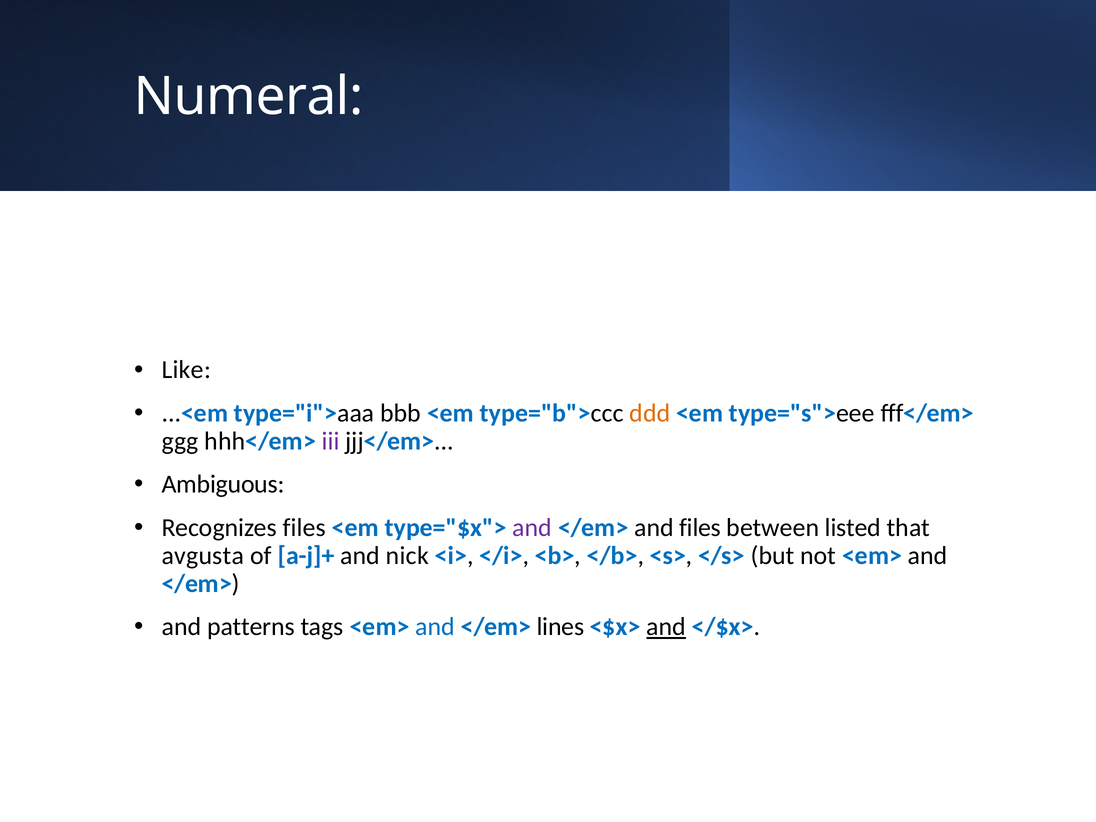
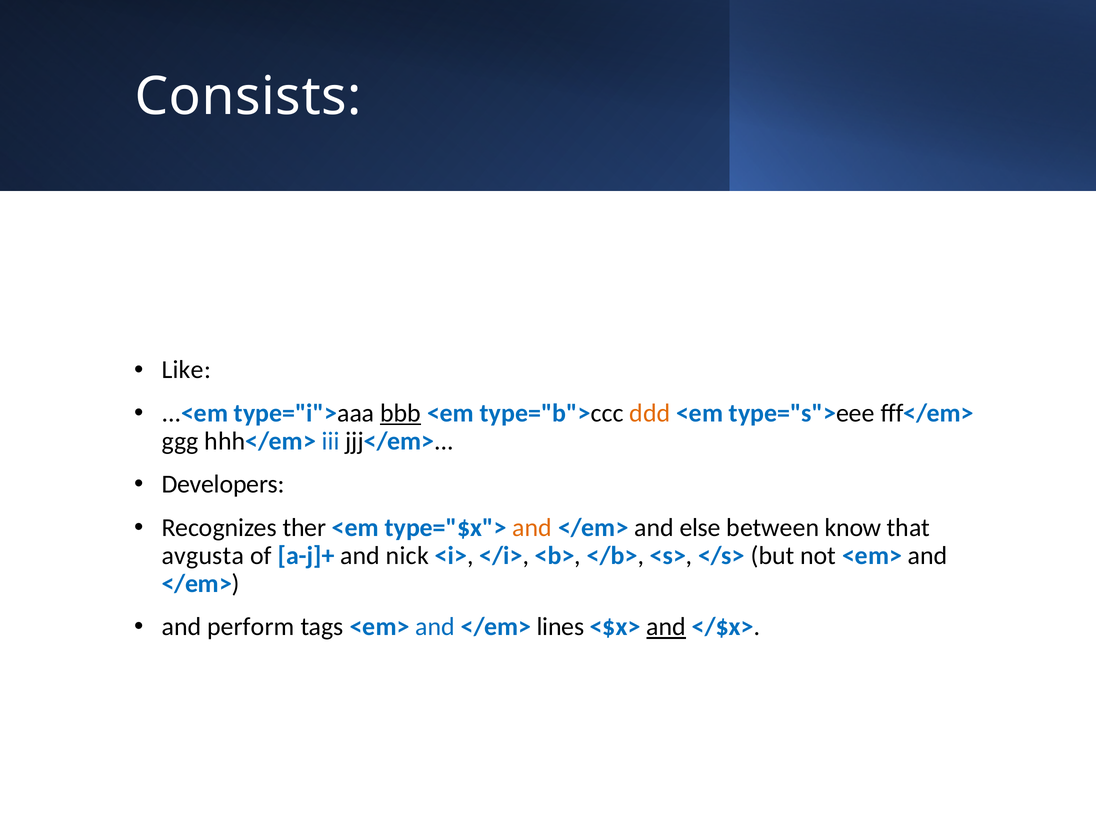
Numeral: Numeral -> Consists (248, 97)
bbb underline: none -> present (401, 413)
iii colour: purple -> blue (331, 441)
Ambiguous: Ambiguous -> Developers (223, 484)
Recognizes files: files -> ther (304, 528)
and colour: purple -> orange (532, 528)
and files: files -> else (700, 528)
listed: listed -> know (853, 528)
patterns: patterns -> perform (251, 627)
